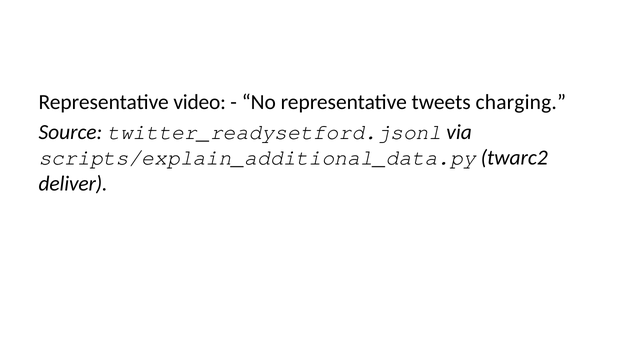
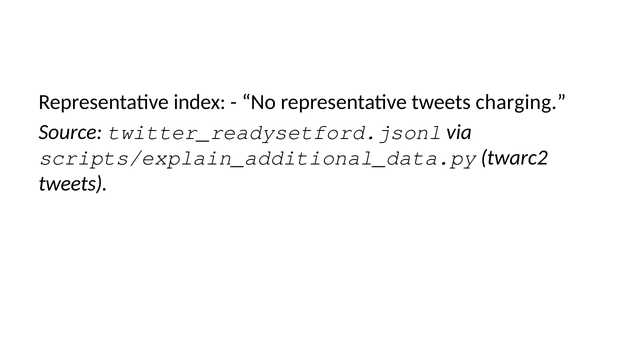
video: video -> index (200, 102)
deliver: deliver -> tweets (73, 183)
